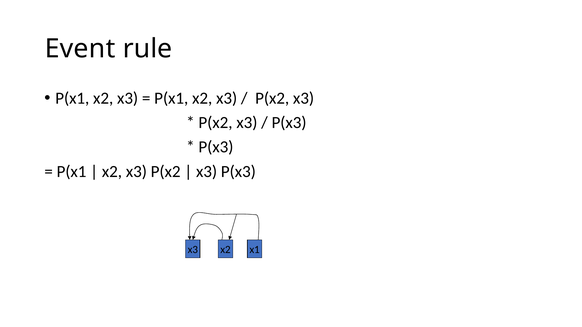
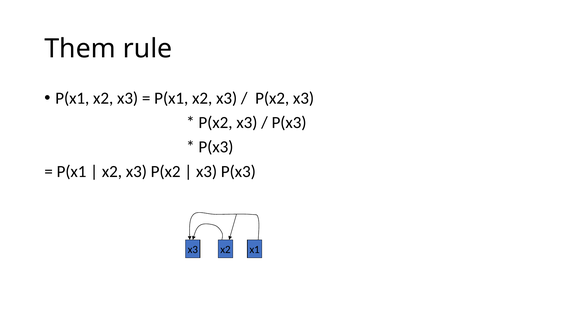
Event: Event -> Them (80, 49)
